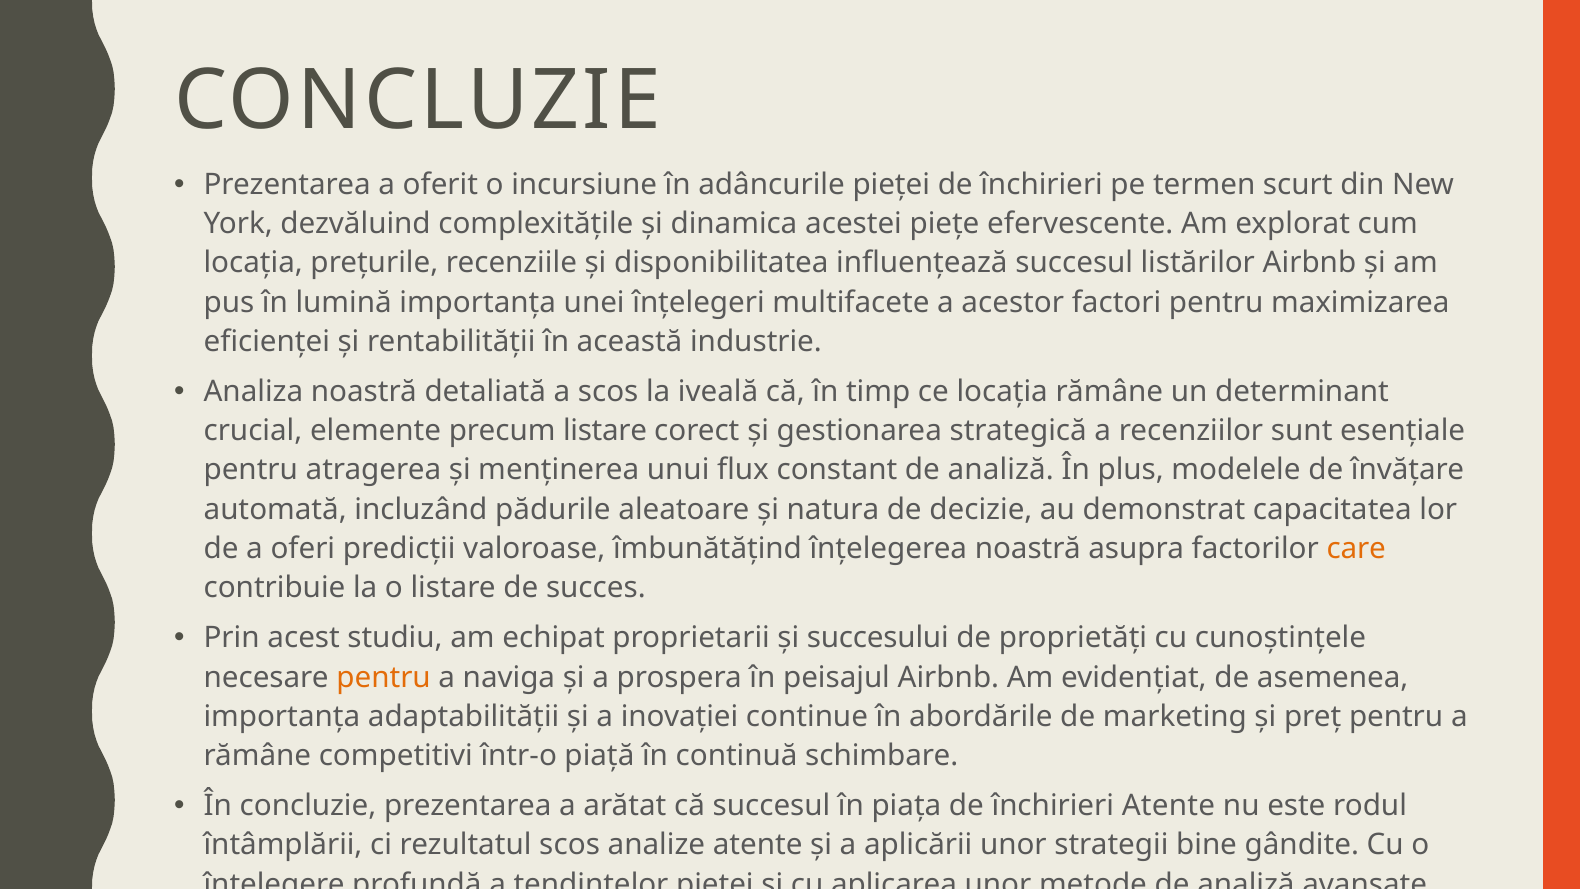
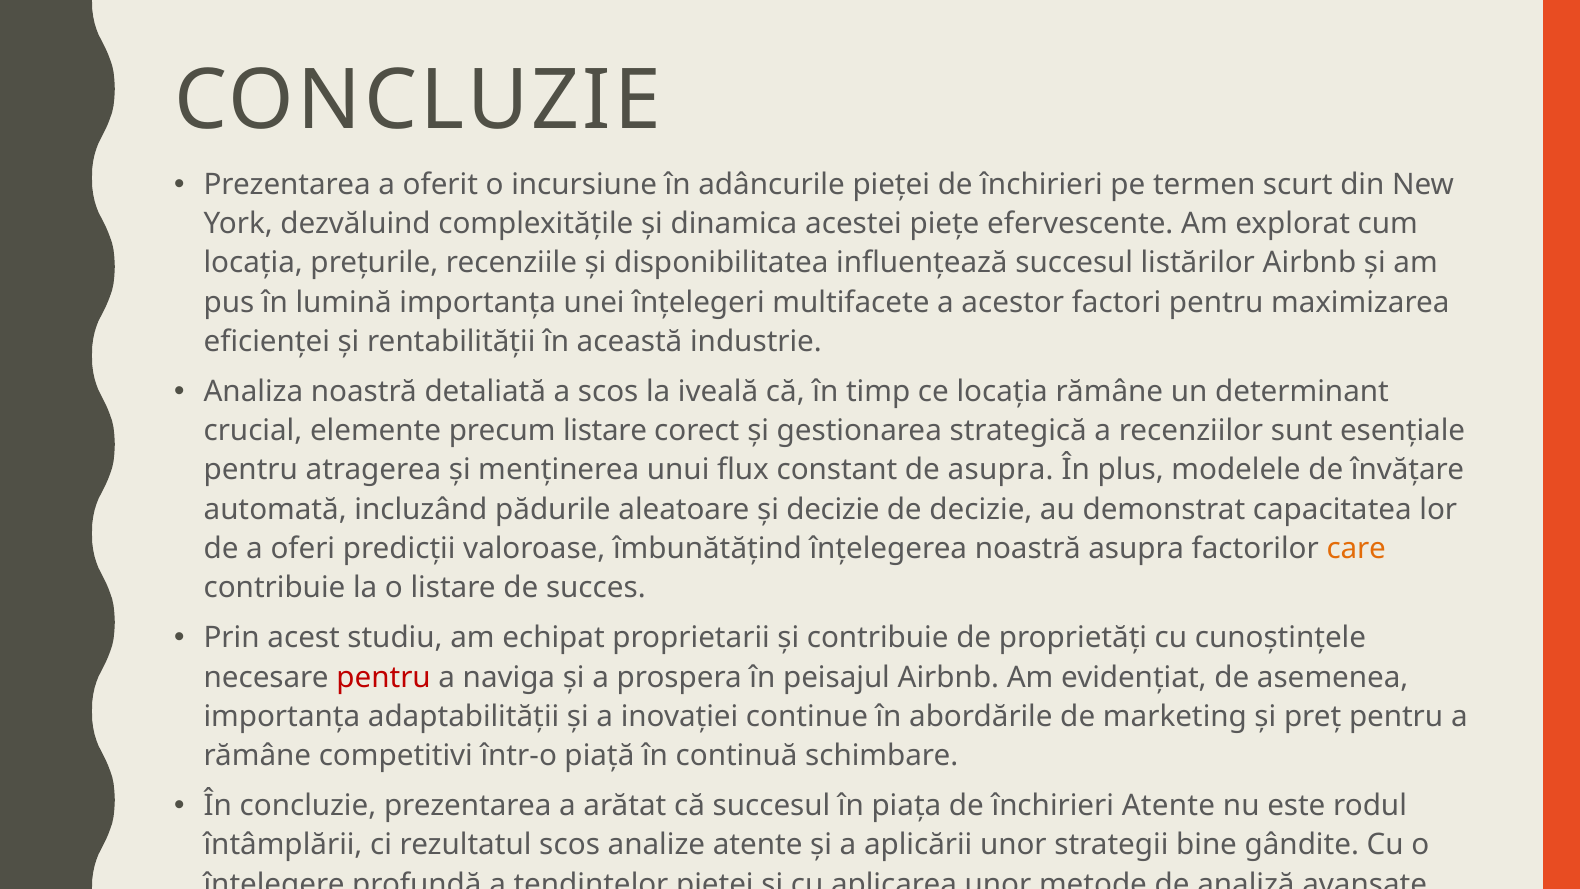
constant de analiză: analiză -> asupra (1001, 470)
și natura: natura -> decizie (833, 509)
și succesului: succesului -> contribuie (878, 638)
pentru colour: orange -> red (384, 677)
